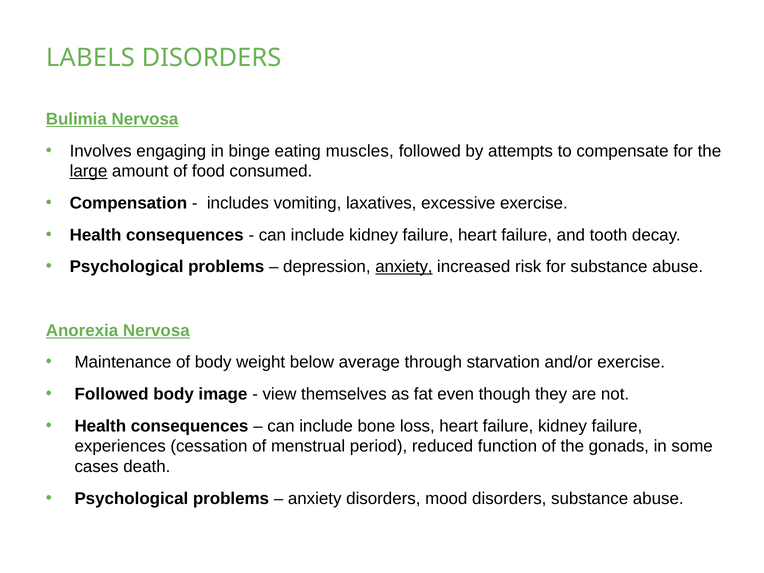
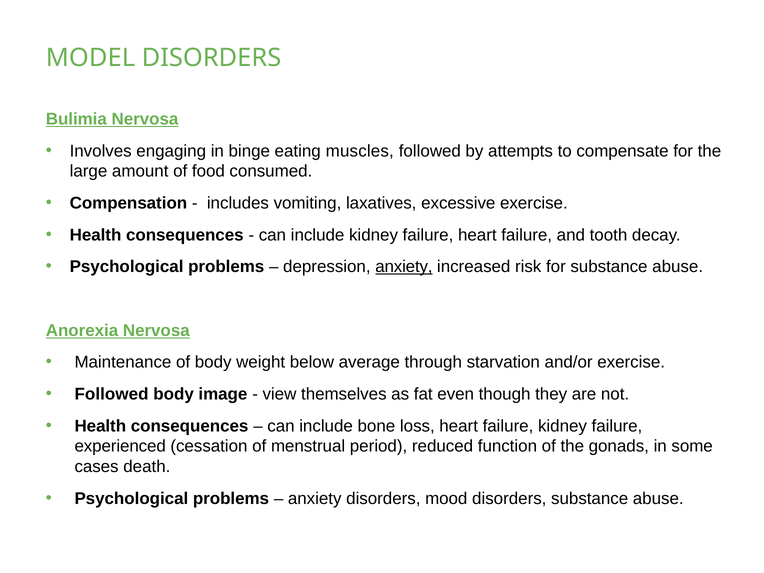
LABELS: LABELS -> MODEL (90, 58)
large underline: present -> none (89, 171)
experiences: experiences -> experienced (120, 446)
